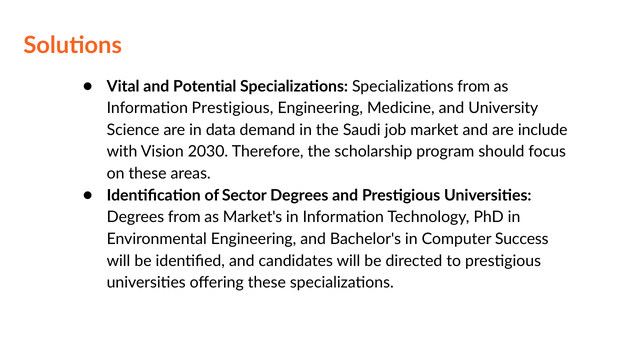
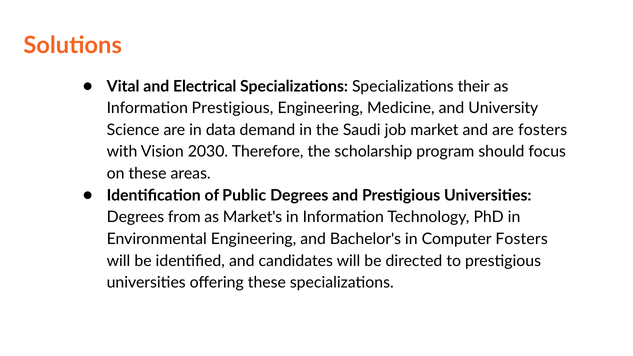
Potential: Potential -> Electrical (205, 86)
Specializations from: from -> their (474, 86)
are include: include -> fosters (543, 130)
Sector: Sector -> Public (244, 195)
Computer Success: Success -> Fosters (522, 239)
